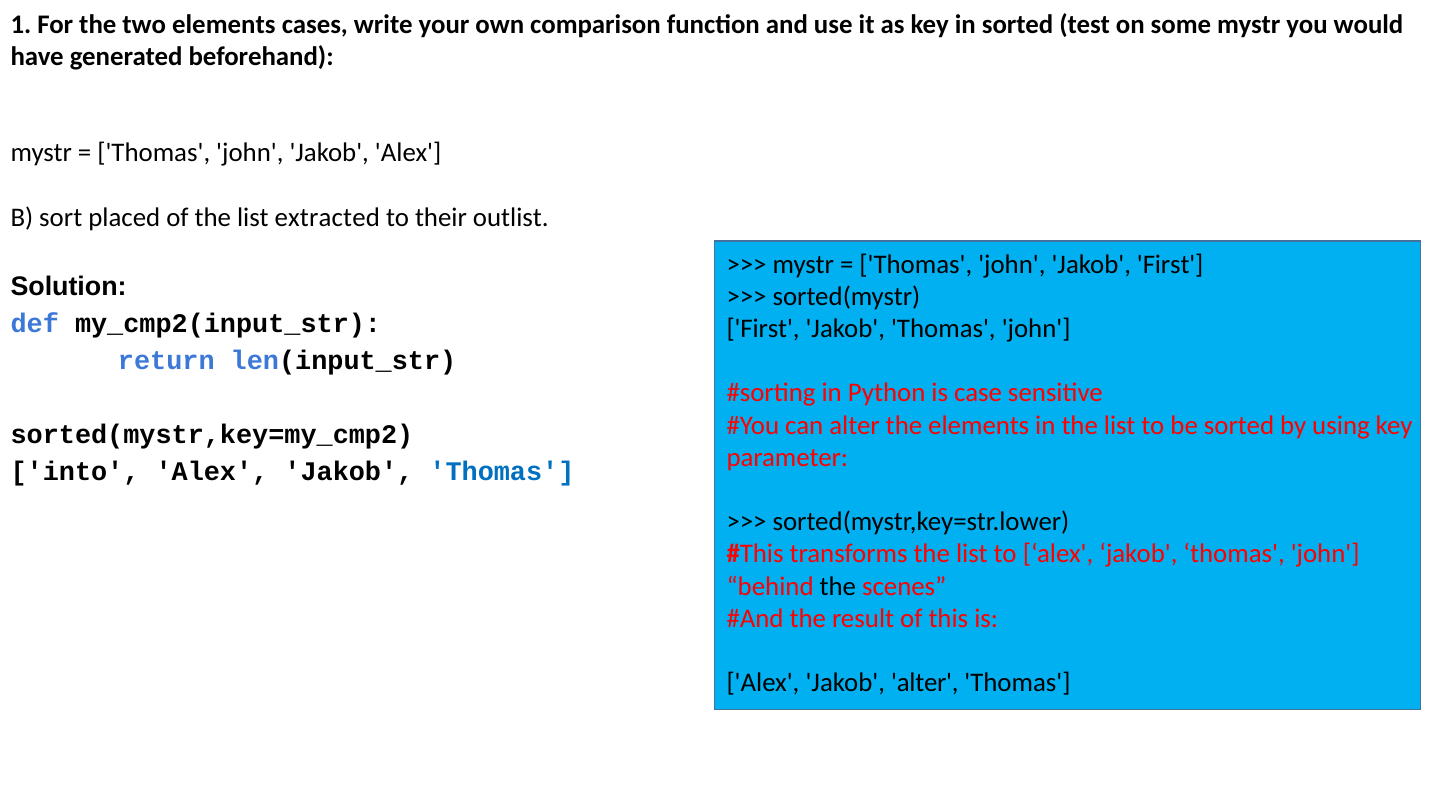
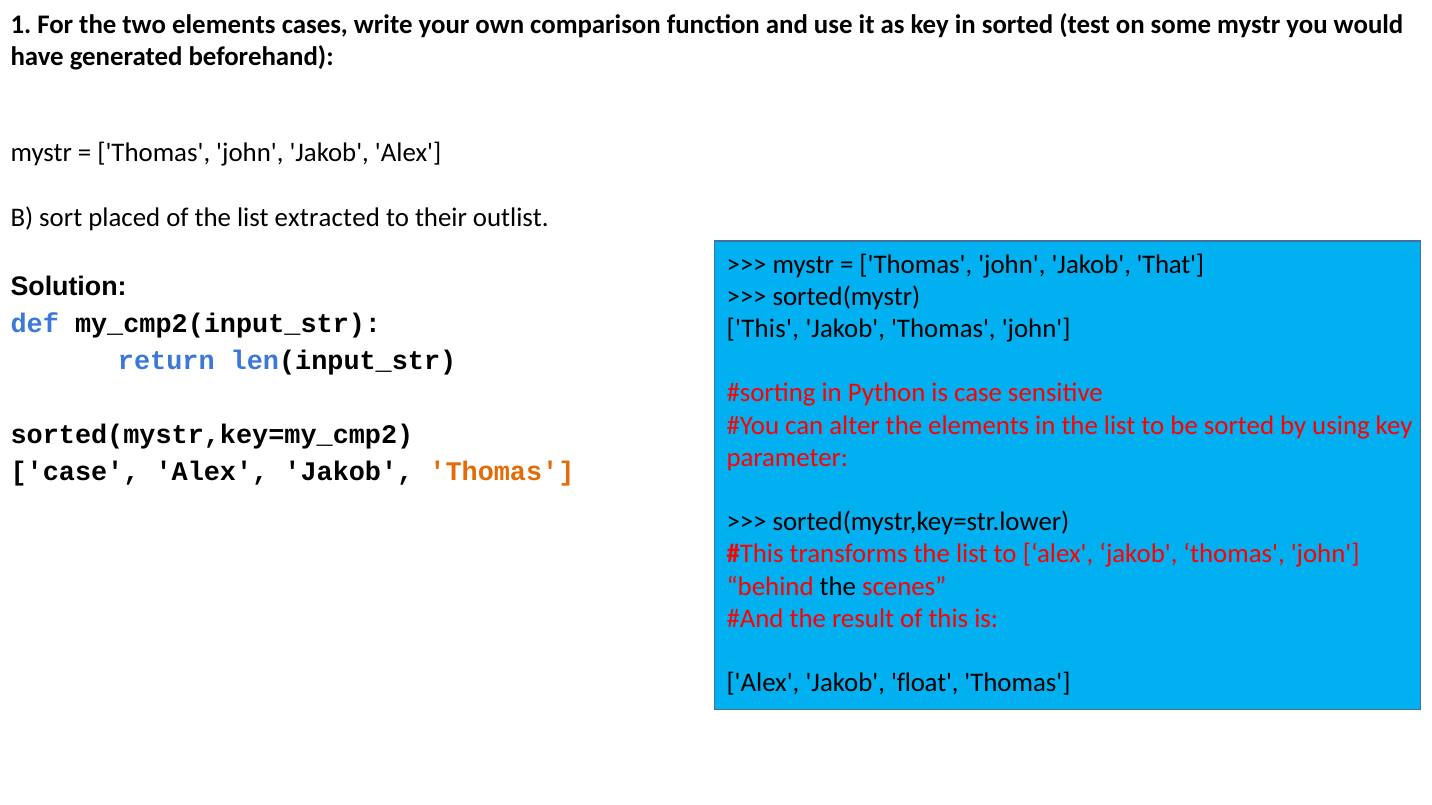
Jakob First: First -> That (1170, 264)
First: First -> This (763, 329)
into: into -> case (75, 472)
Thomas colour: blue -> orange (502, 472)
Jakob alter: alter -> float (925, 683)
